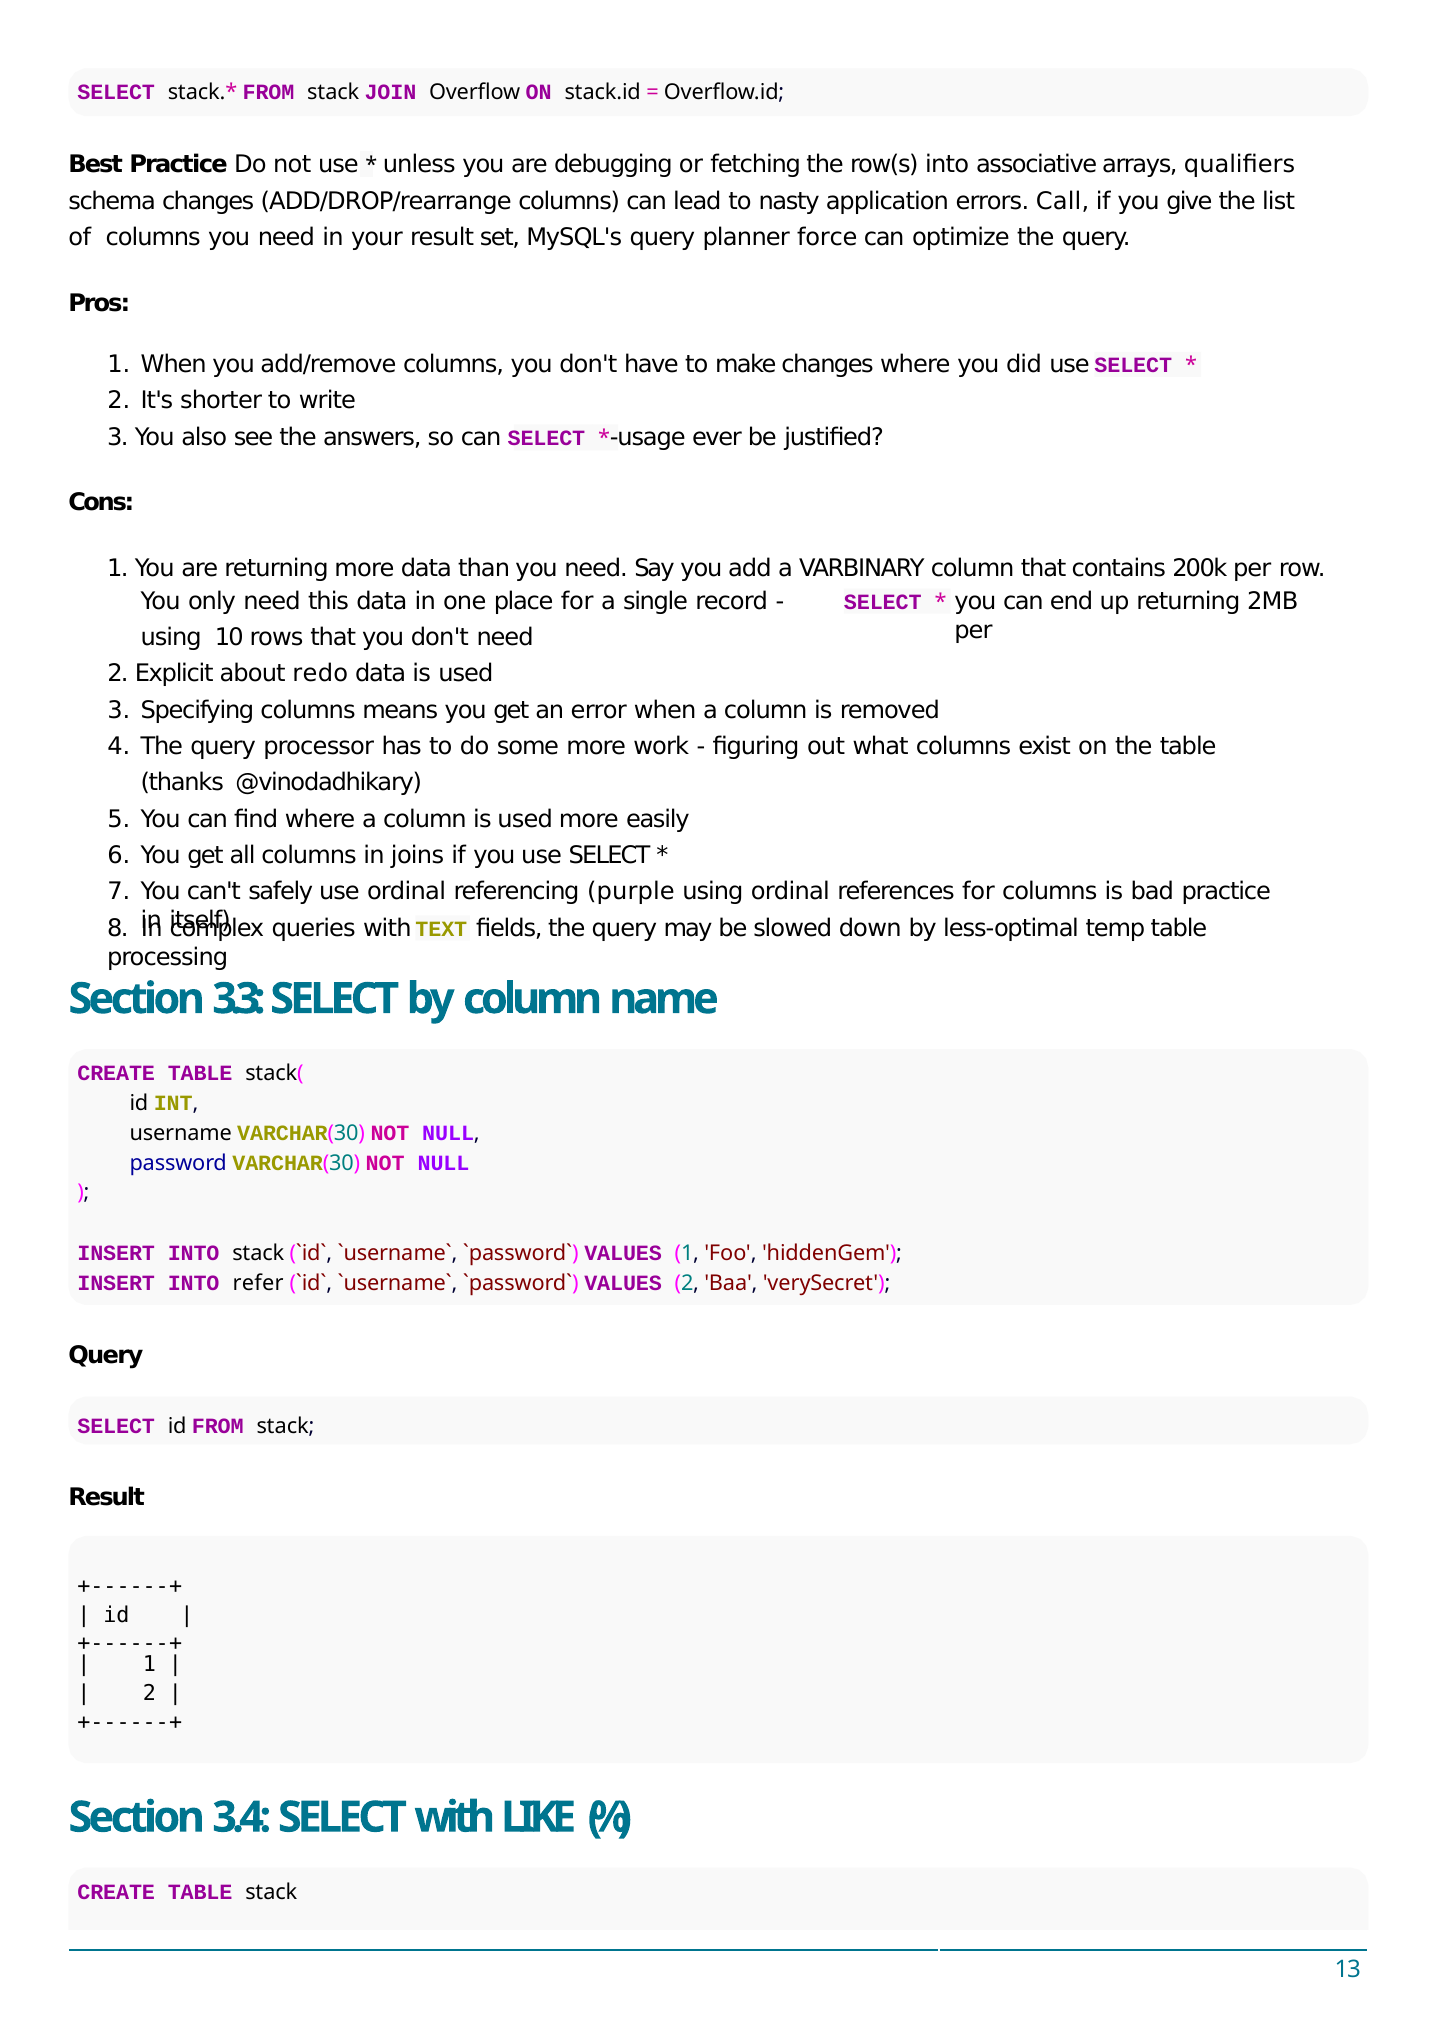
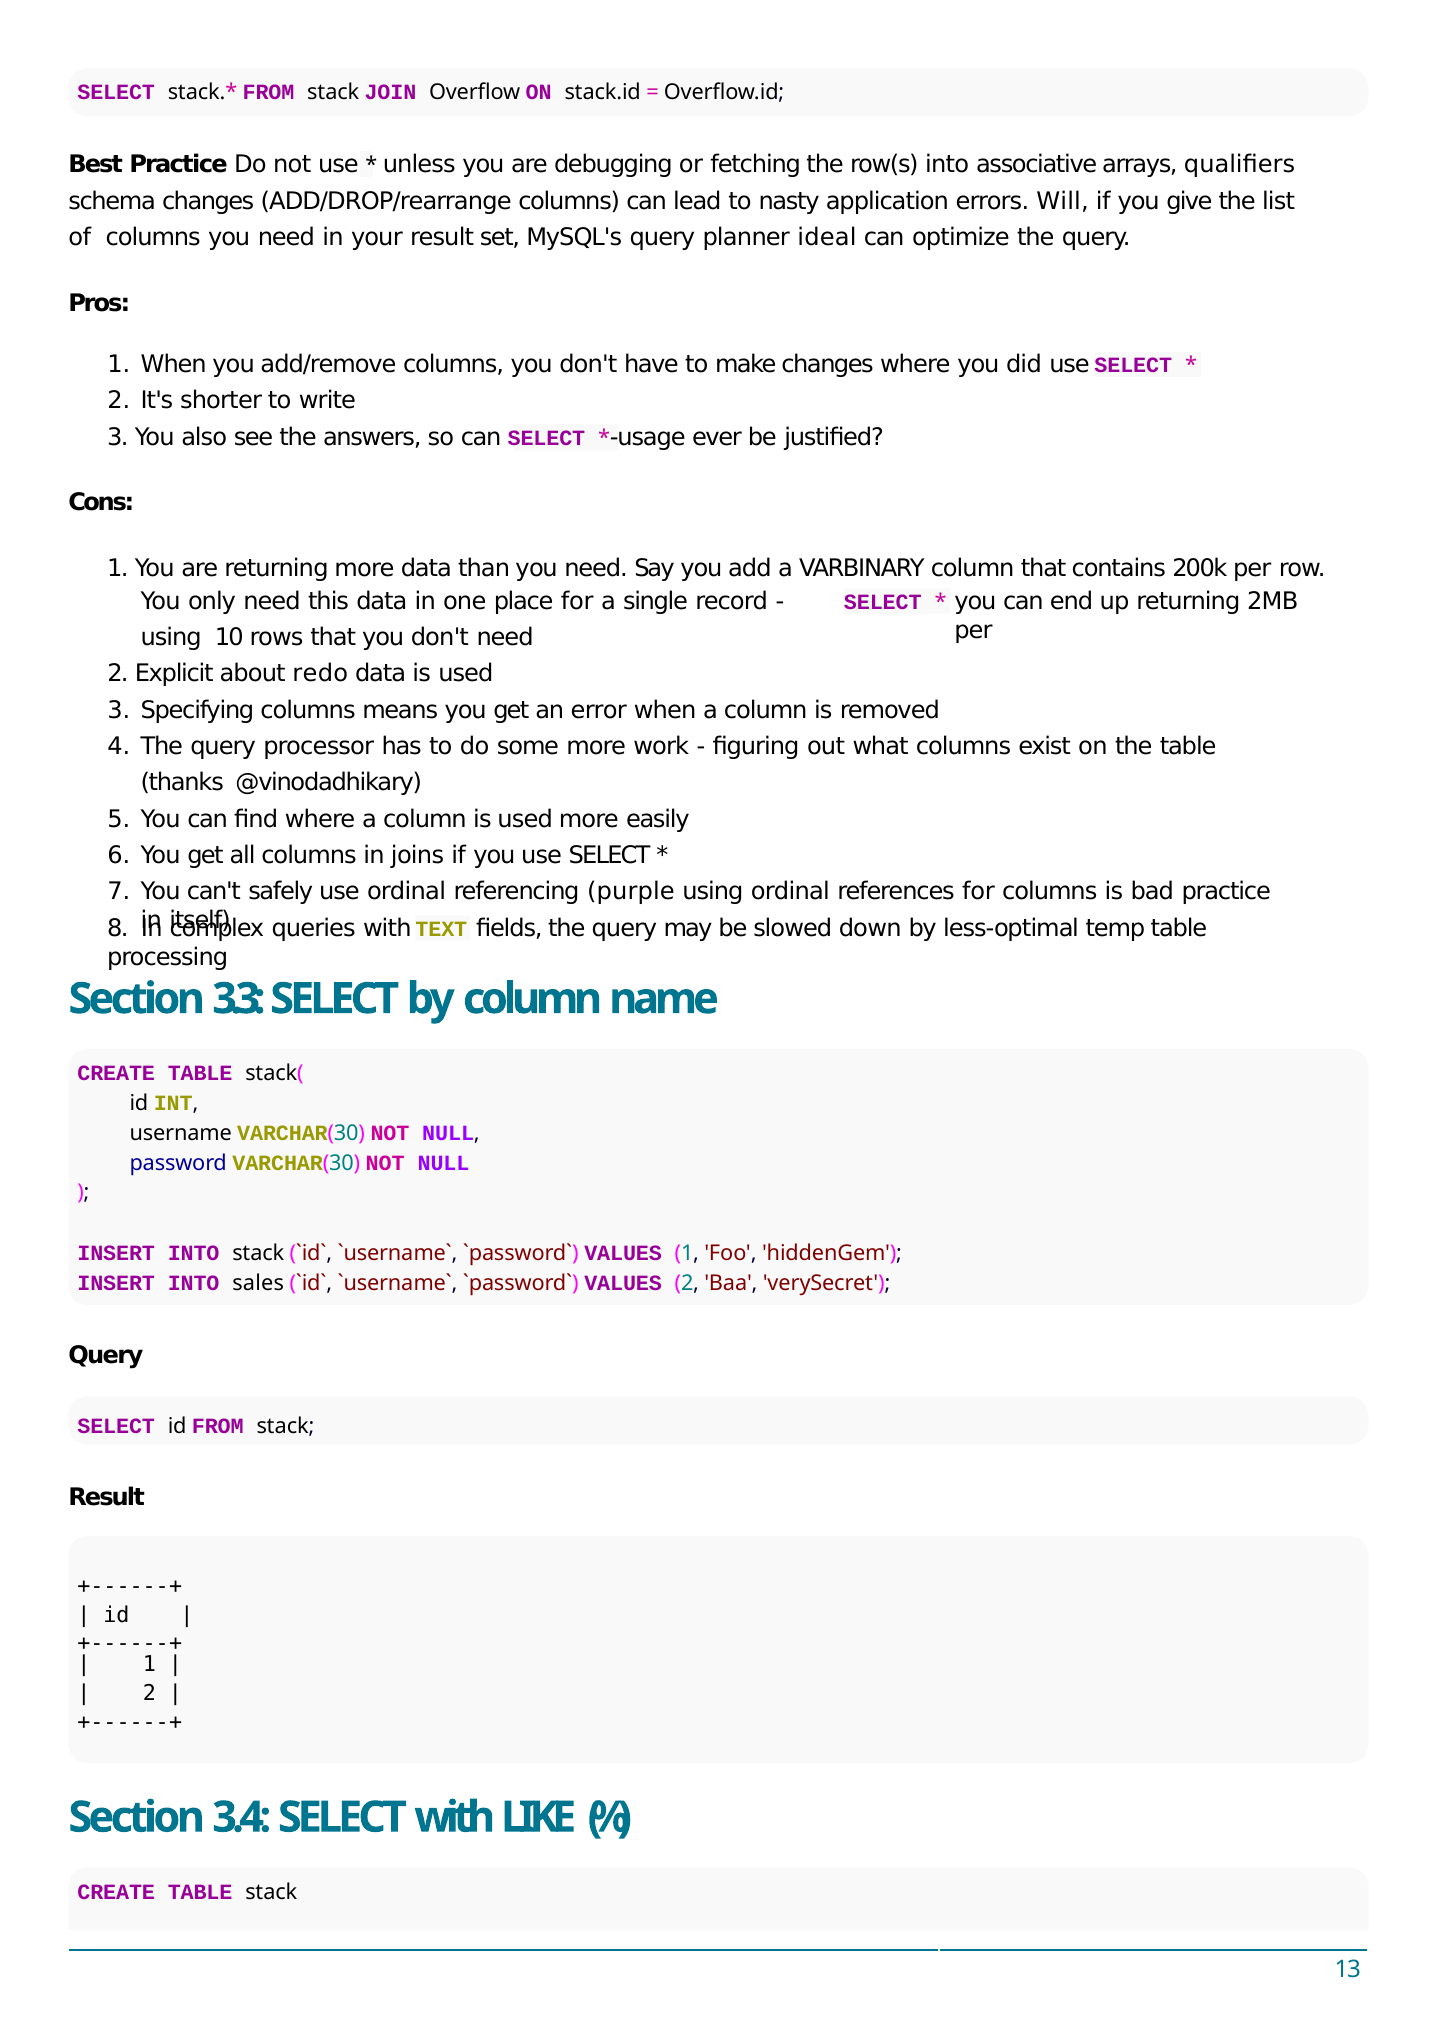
Call: Call -> Will (1063, 201)
force: force -> ideal (827, 238)
refer: refer -> sales (258, 1283)
